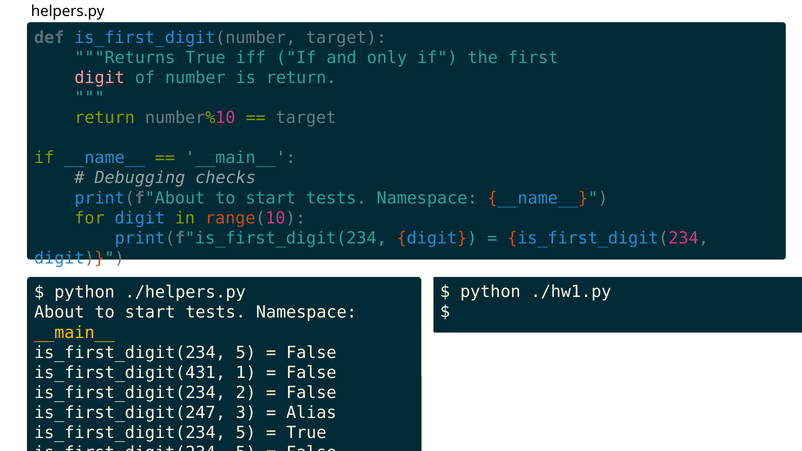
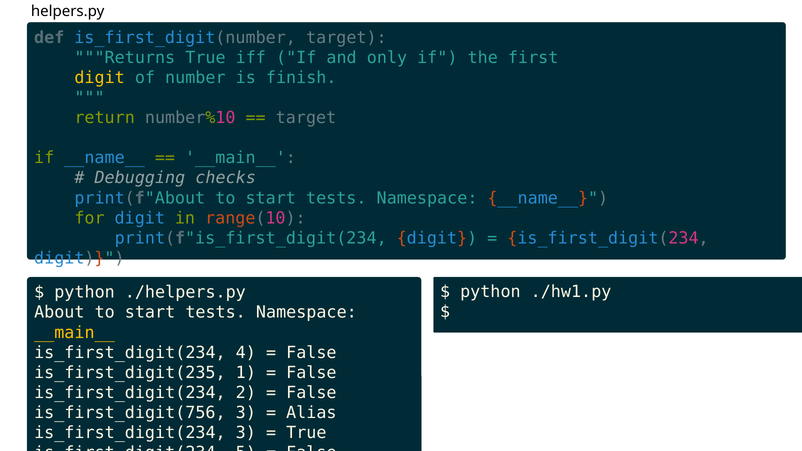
digit colour: pink -> yellow (100, 78)
is return: return -> finish (301, 78)
5: 5 -> 4 (246, 353)
is_first_digit(431: is_first_digit(431 -> is_first_digit(235 (130, 373)
is_first_digit(247: is_first_digit(247 -> is_first_digit(756 (130, 413)
5: 5 -> 3 (246, 433)
